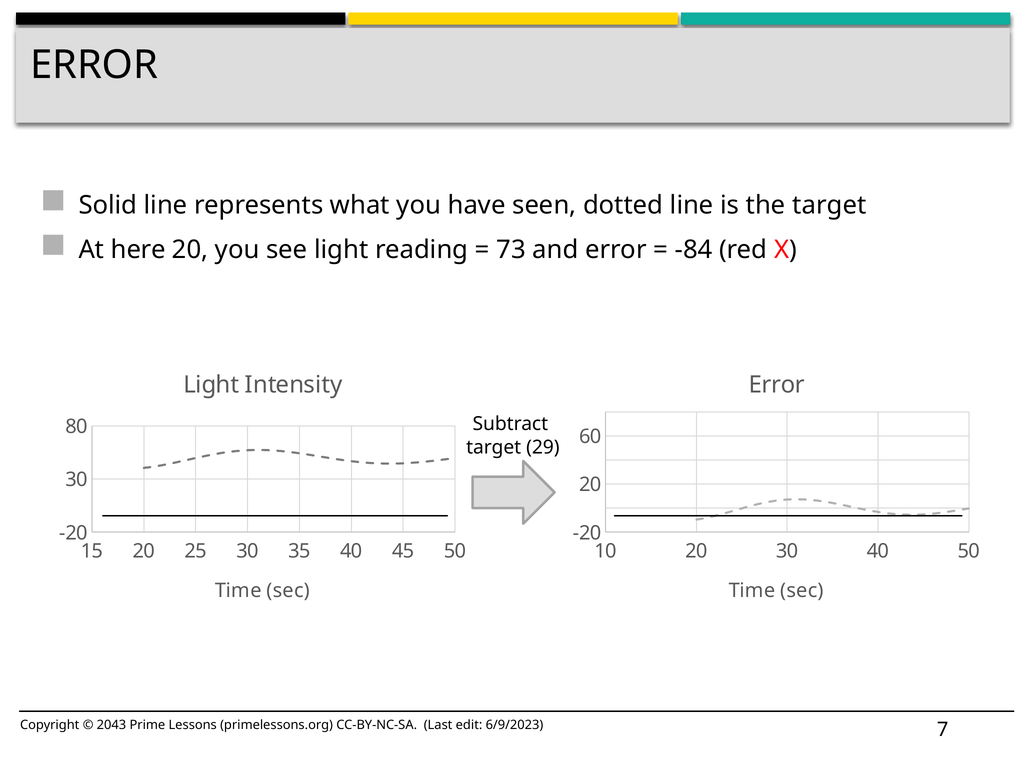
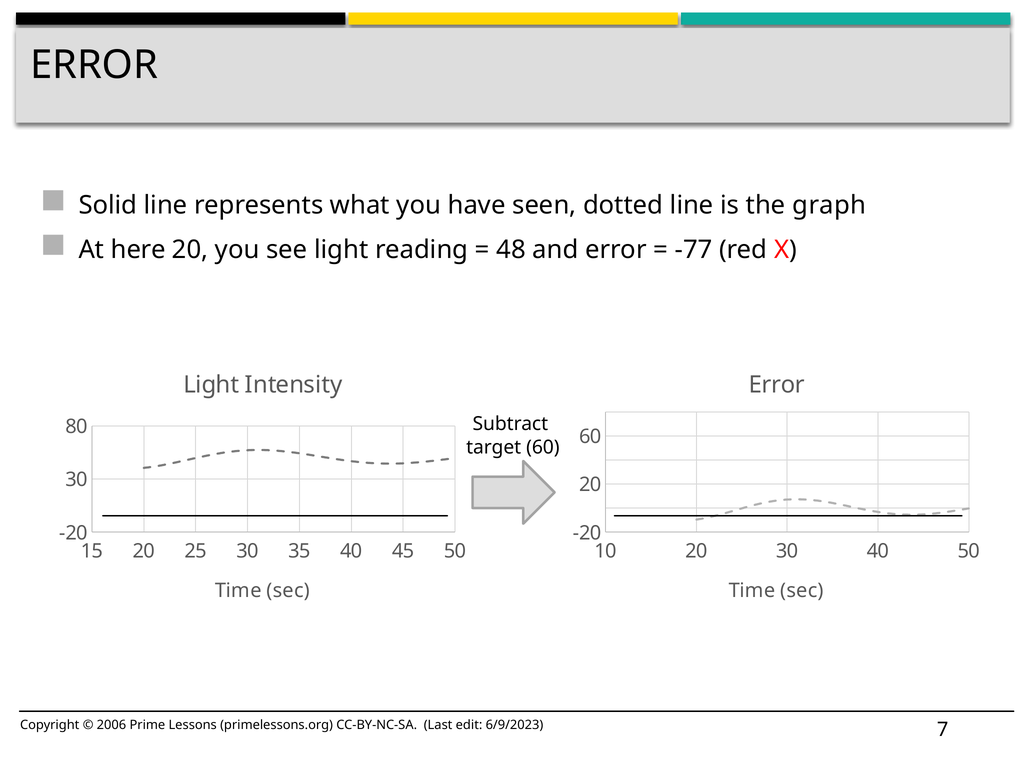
the target: target -> graph (829, 205)
73: 73 -> 48 (511, 250)
-84: -84 -> -77 (694, 250)
target 29: 29 -> 60 (543, 447)
2043: 2043 -> 2006 (111, 725)
